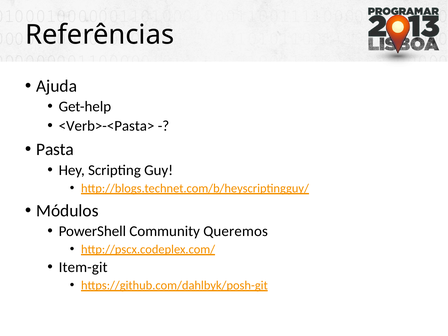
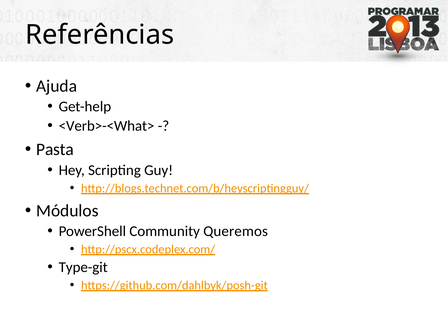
<Verb>-<Pasta>: <Verb>-<Pasta> -> <Verb>-<What> (107, 126)
Item-git: Item-git -> Type-git (83, 267)
